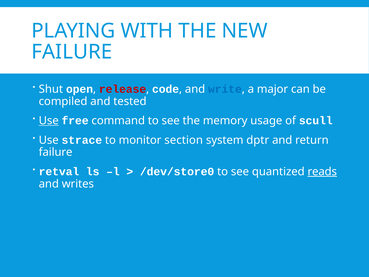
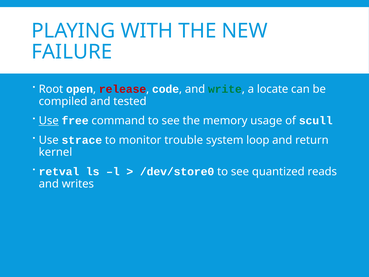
Shut: Shut -> Root (51, 89)
write colour: blue -> green (225, 89)
major: major -> locate (273, 89)
section: section -> trouble (184, 140)
dptr: dptr -> loop (258, 140)
failure: failure -> kernel (55, 152)
reads underline: present -> none (322, 171)
